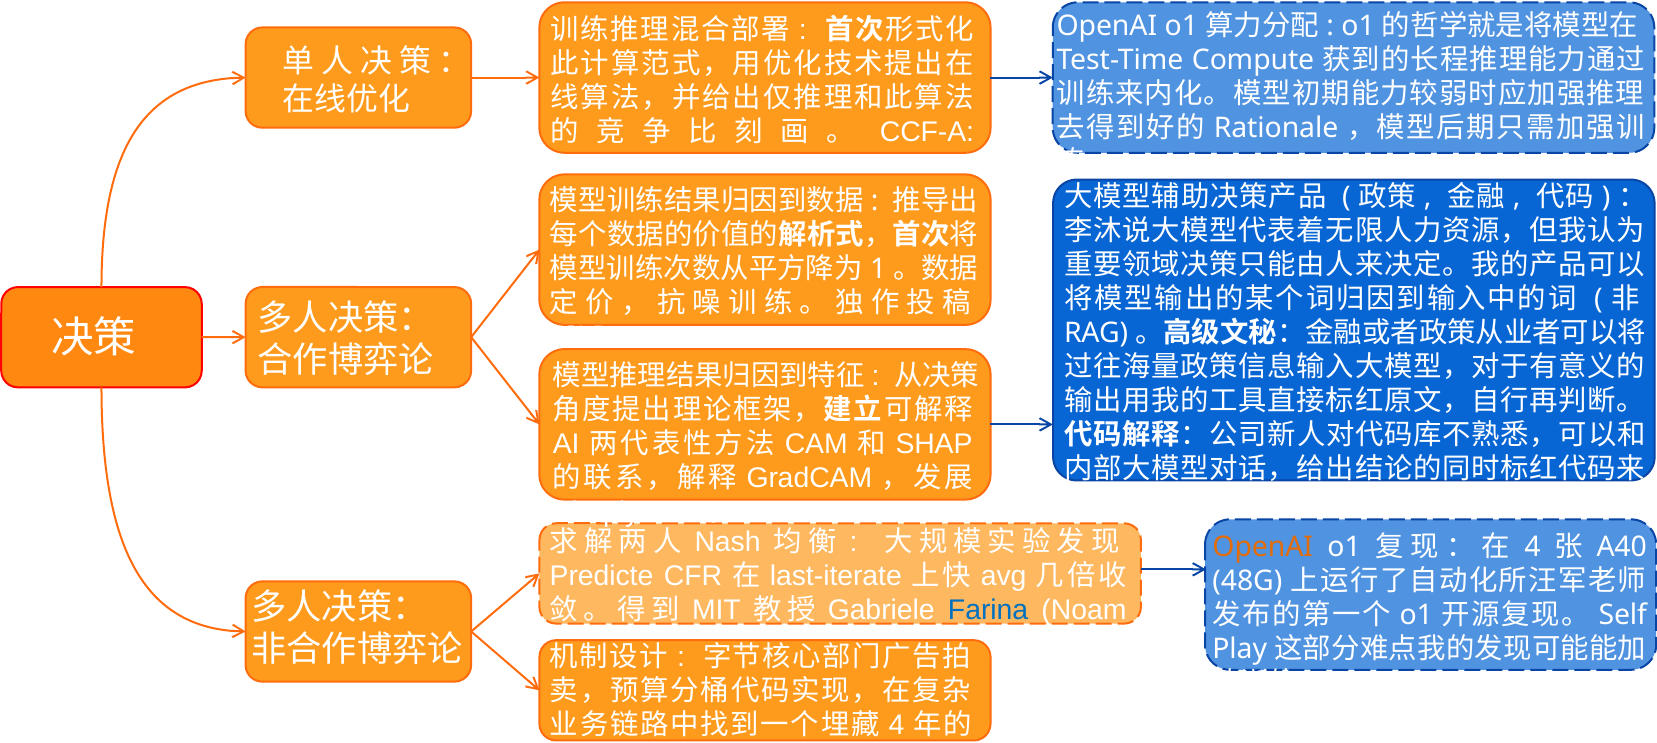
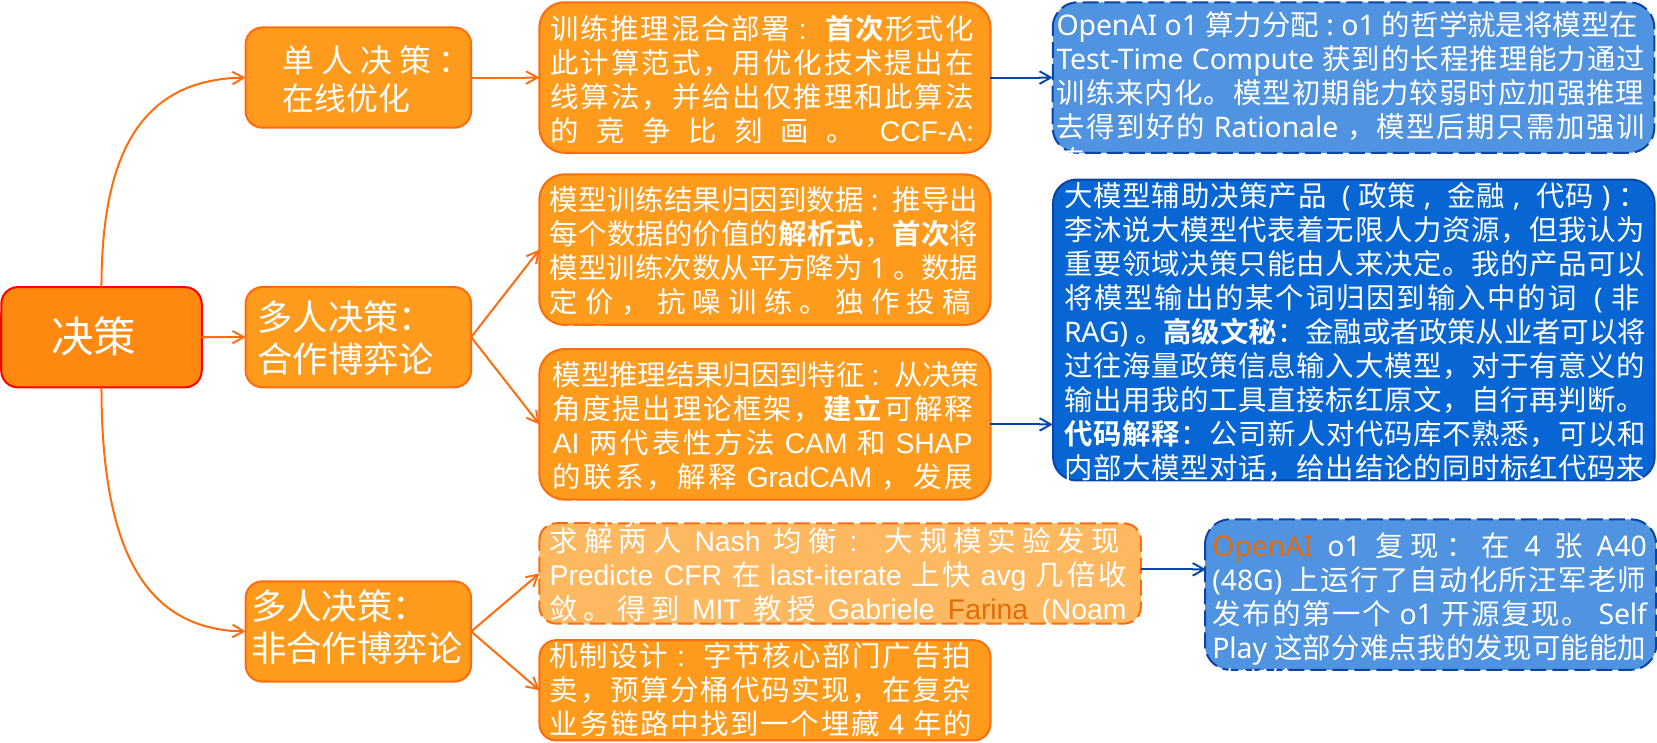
Farina colour: blue -> orange (988, 610)
